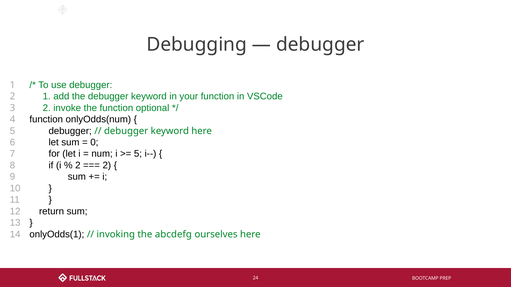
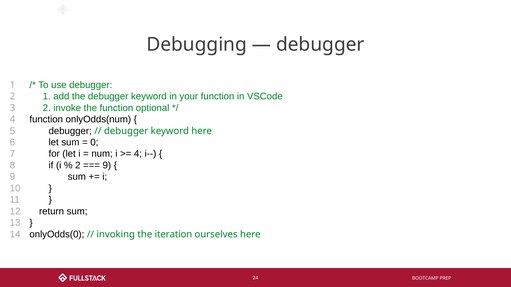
5: 5 -> 4 (138, 154)
2: 2 -> 9 (107, 166)
onlyOdds(1: onlyOdds(1 -> onlyOdds(0 (57, 235)
abcdefg: abcdefg -> iteration (173, 235)
